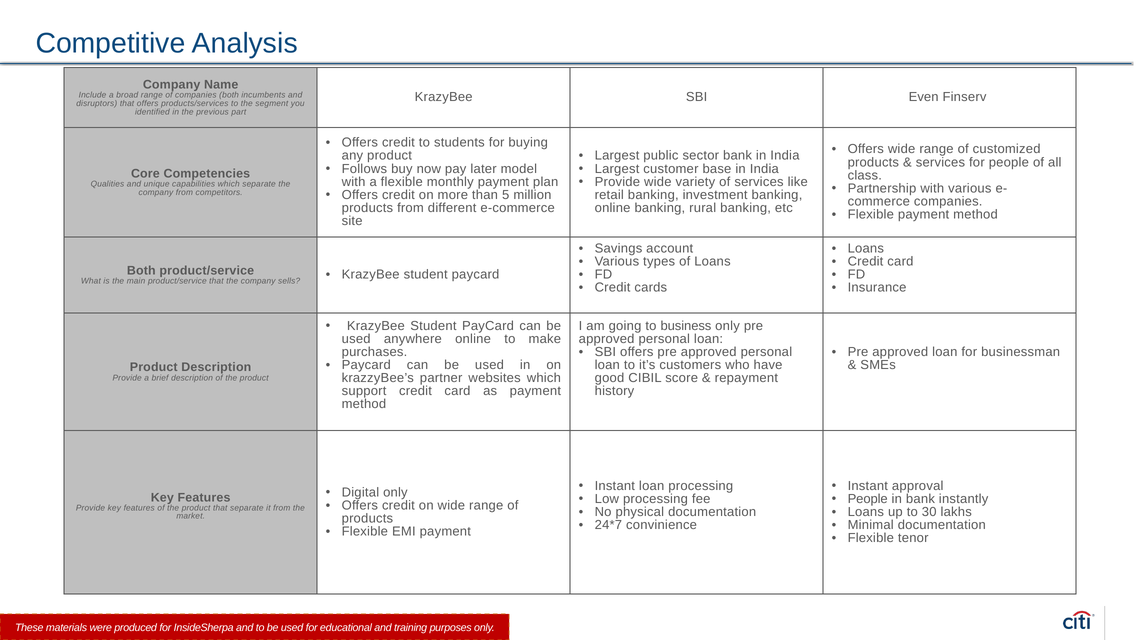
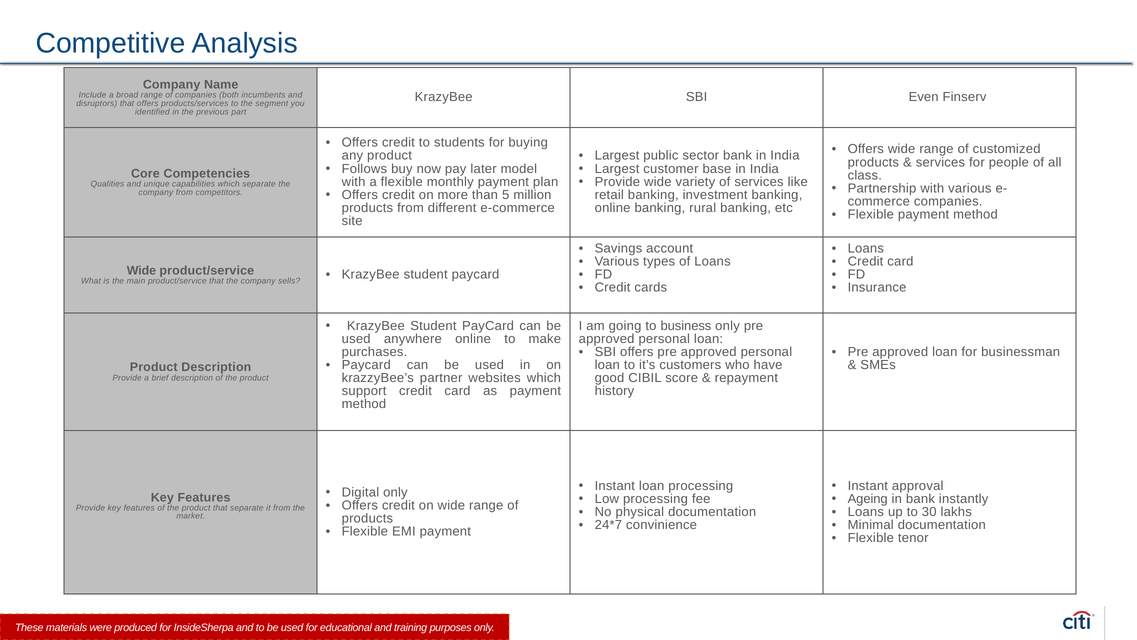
Both: Both -> Wide (141, 270)
People: People -> Ageing (868, 499)
